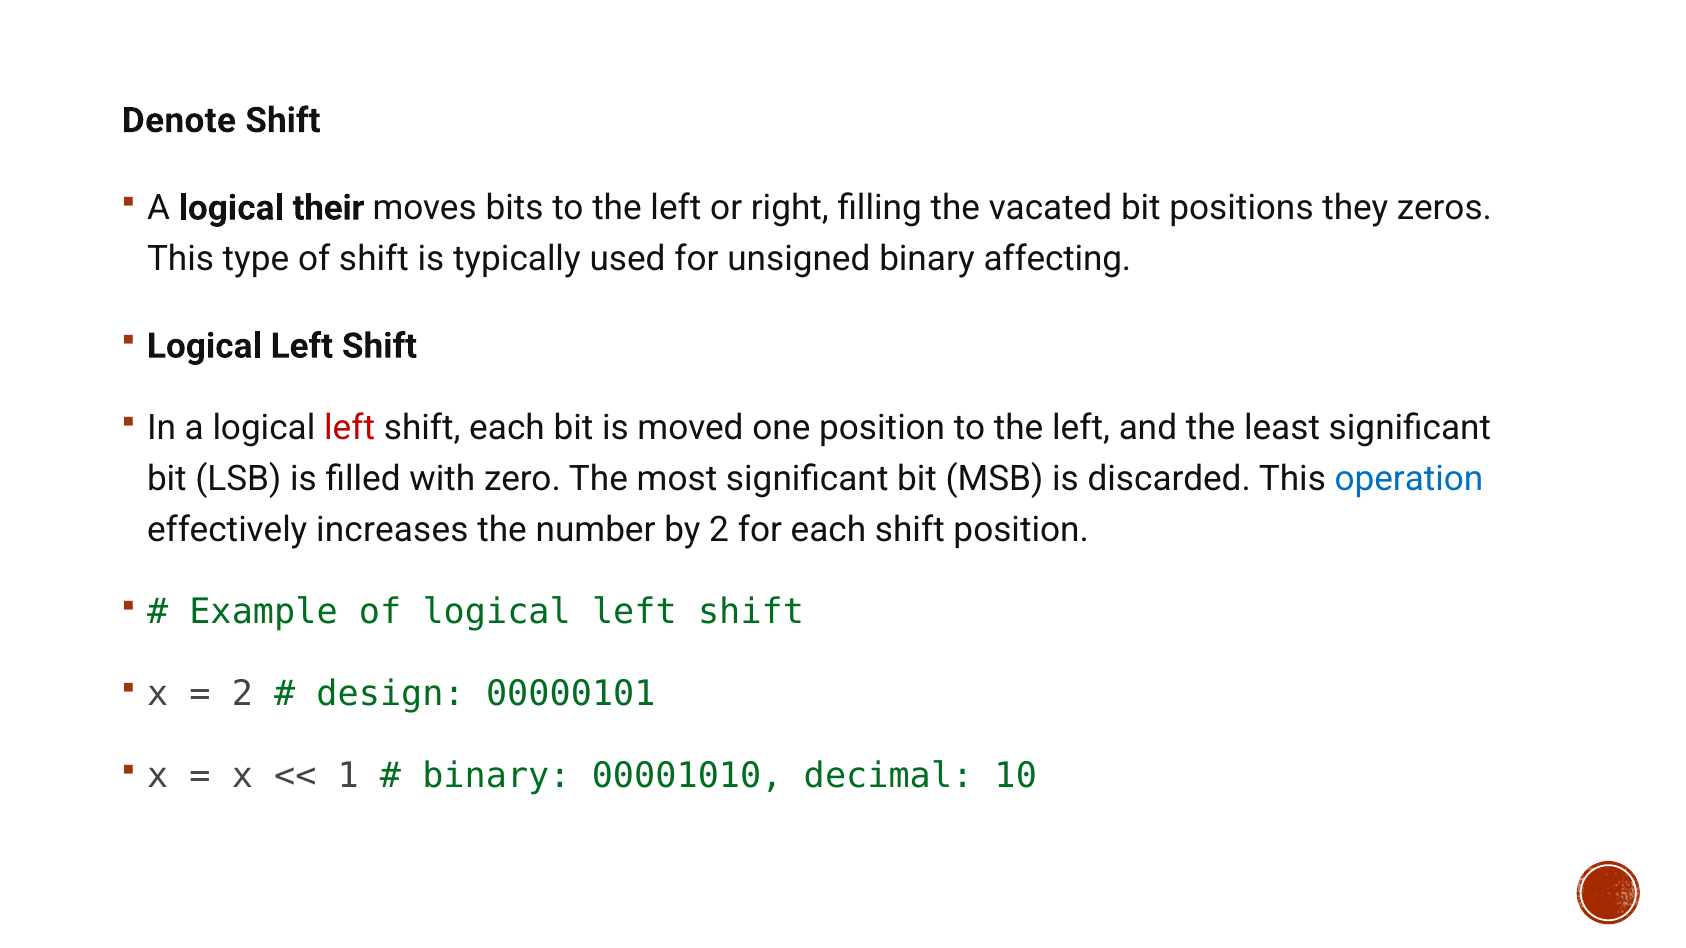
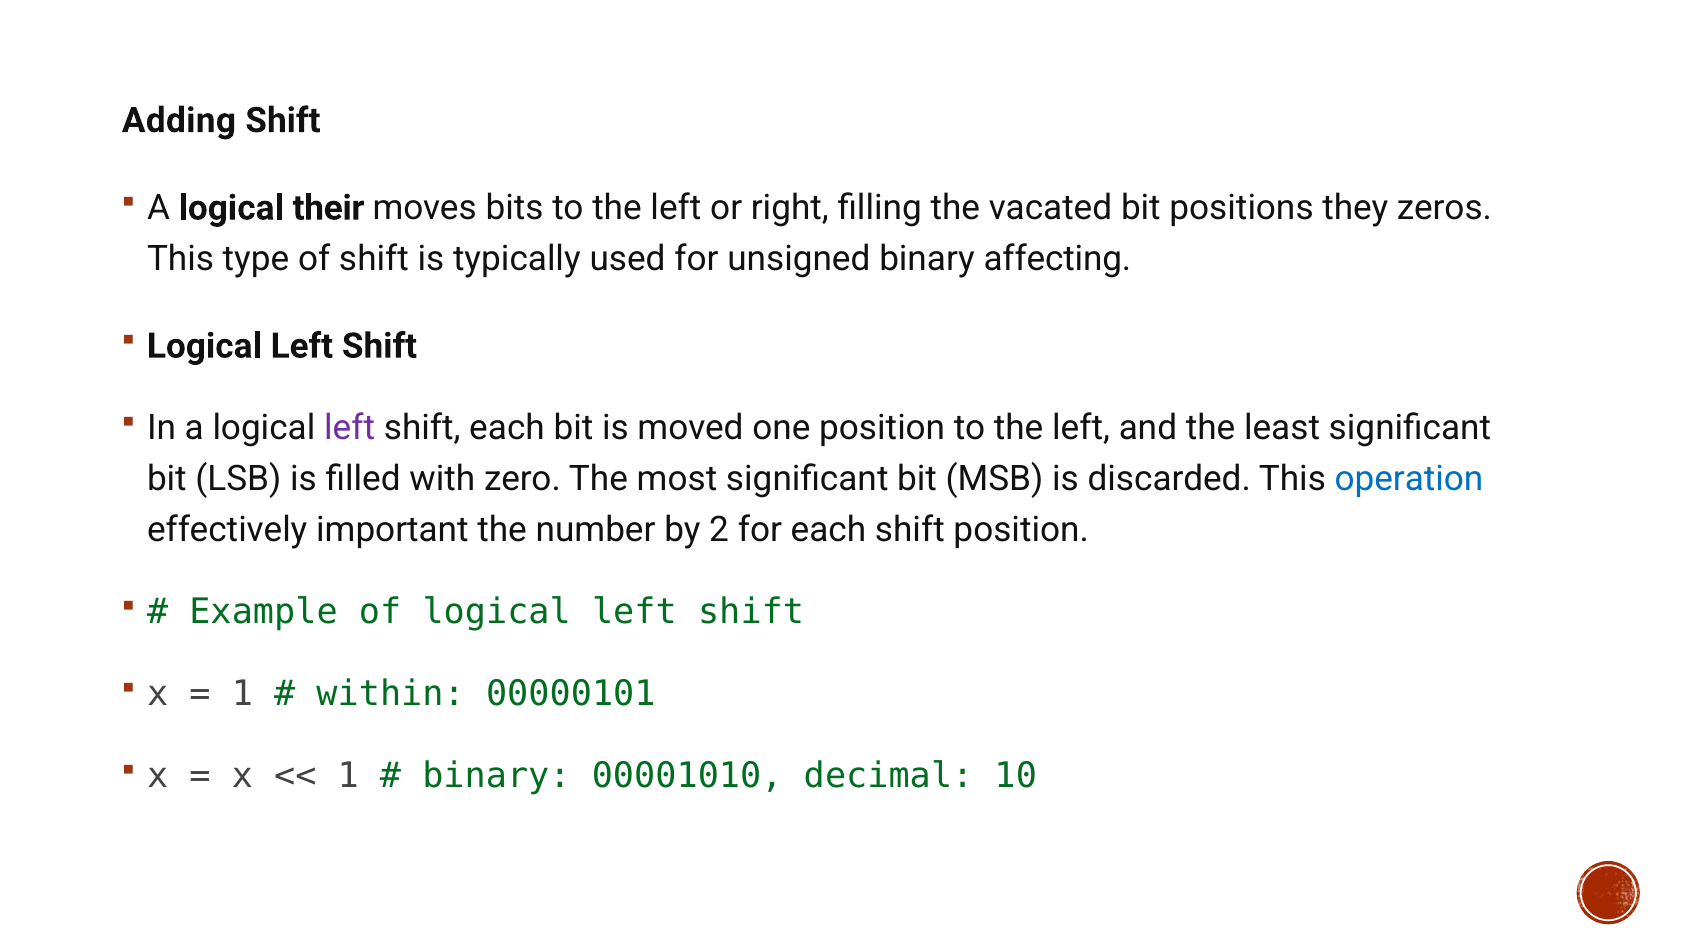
Denote: Denote -> Adding (179, 121)
left colour: red -> purple (350, 428)
increases: increases -> important (392, 530)
2: 2 -> 1 (242, 694)
design: design -> within (391, 694)
